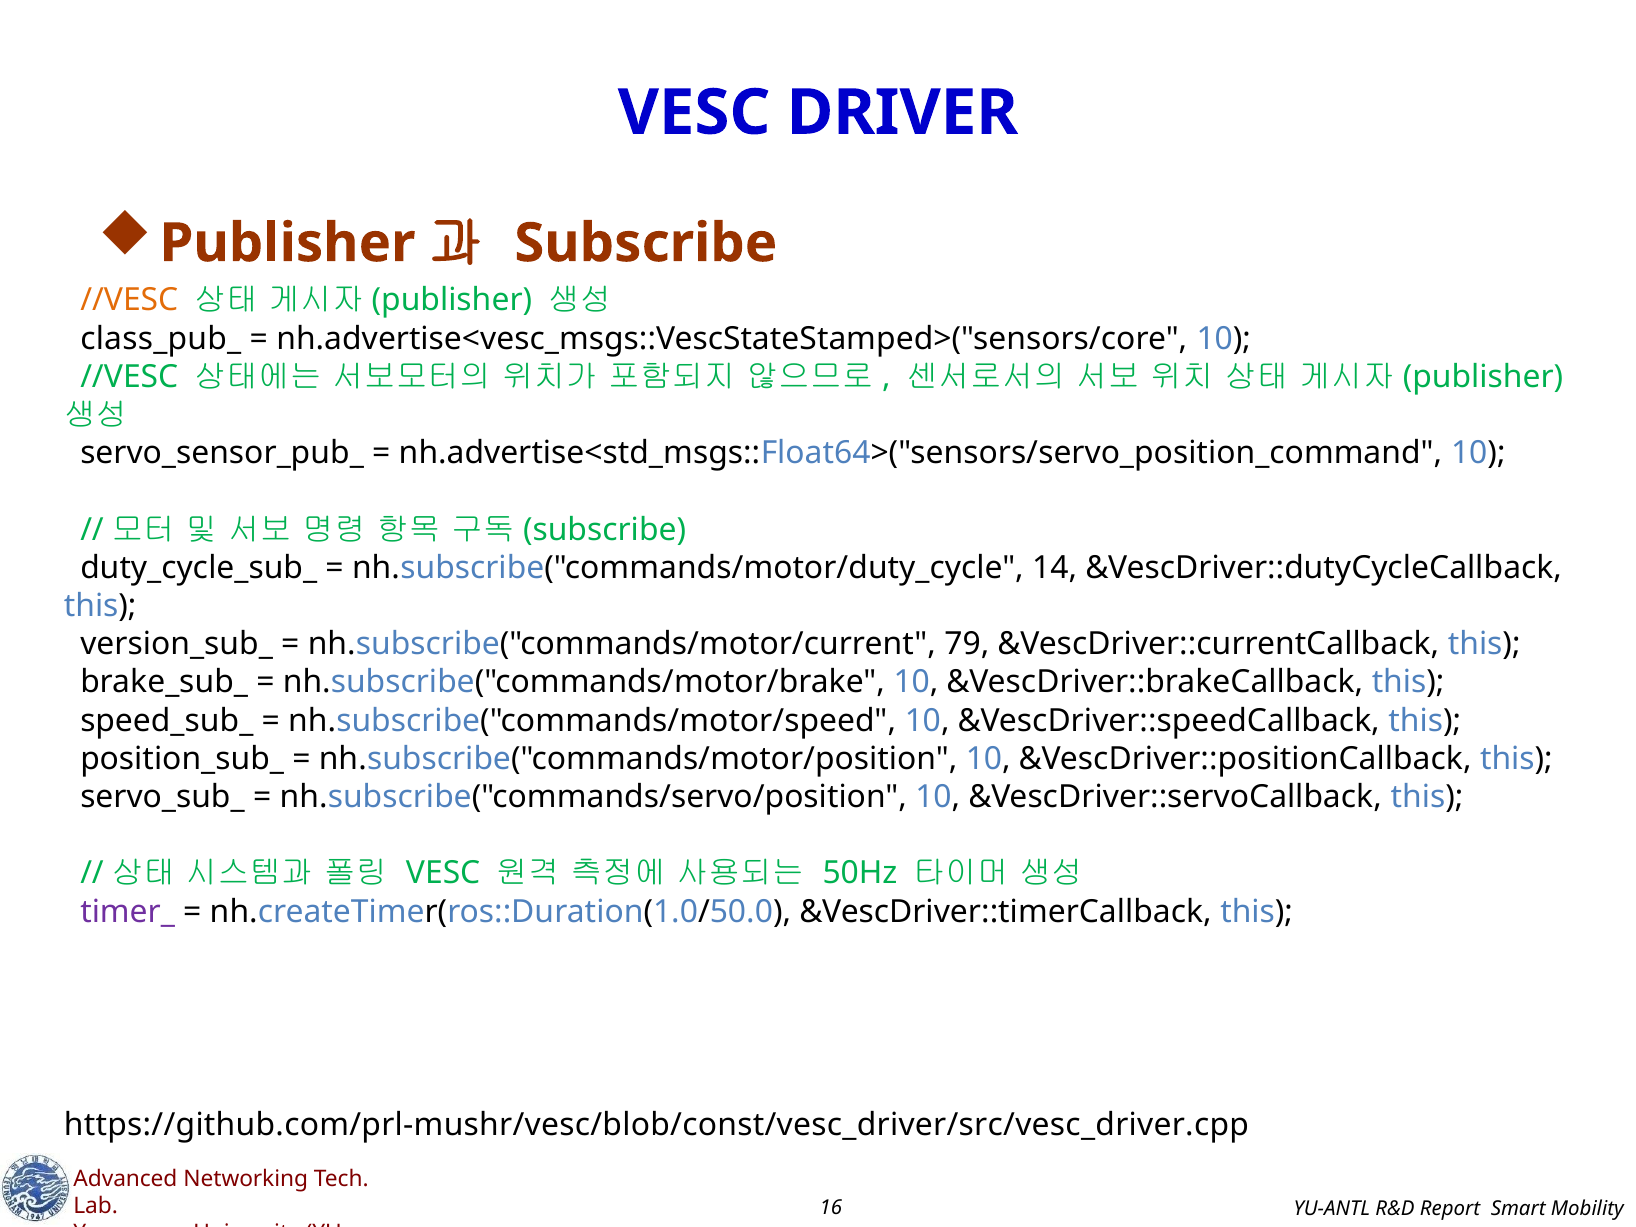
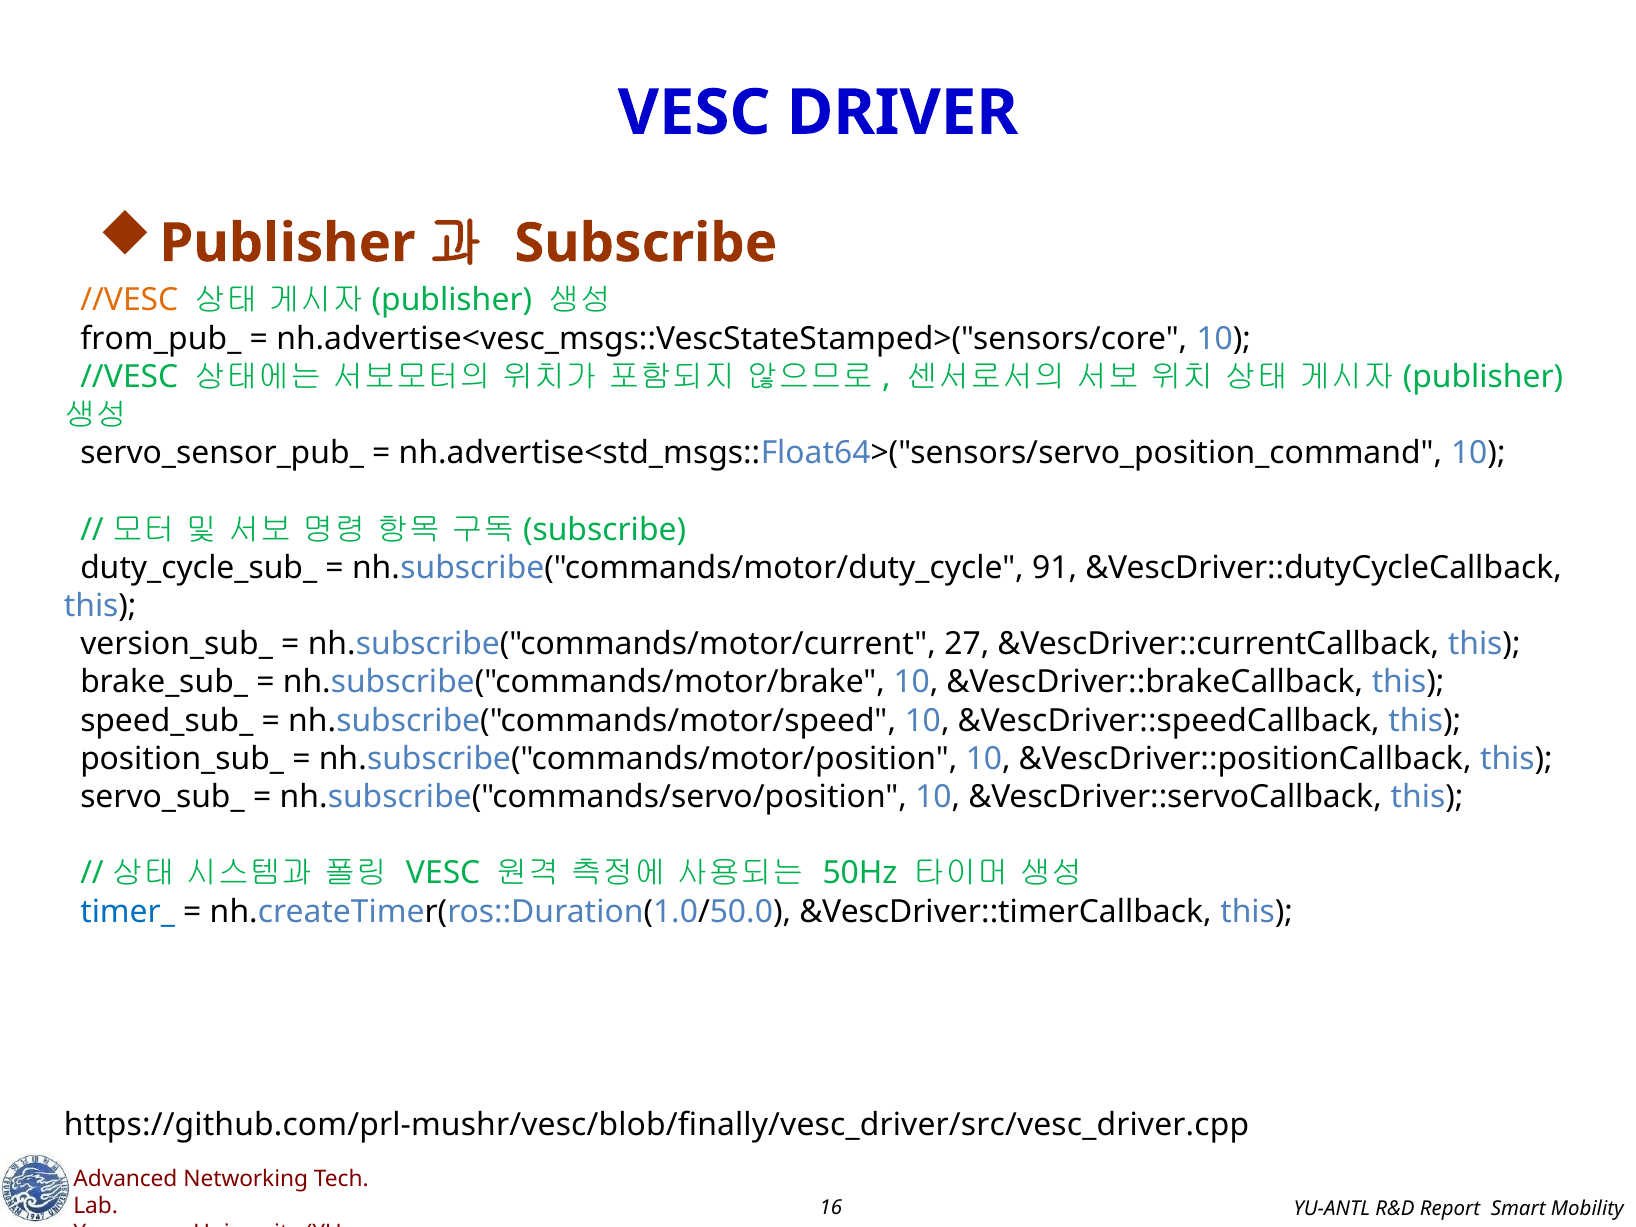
class_pub_: class_pub_ -> from_pub_ (161, 339)
14: 14 -> 91 (1055, 568)
79: 79 -> 27 (967, 644)
timer_ colour: purple -> blue (128, 912)
https://github.com/prl-mushr/vesc/blob/const/vesc_driver/src/vesc_driver.cpp: https://github.com/prl-mushr/vesc/blob/const/vesc_driver/src/vesc_driver.cpp -> https://github.com/prl-mushr/vesc/blob/finally/vesc_driver/src/vesc_driver.cpp (656, 1125)
